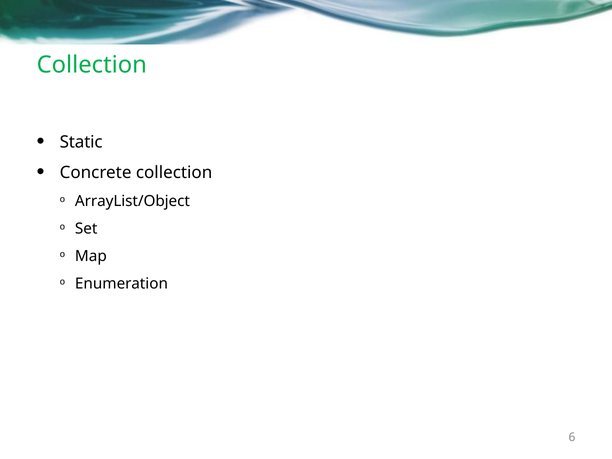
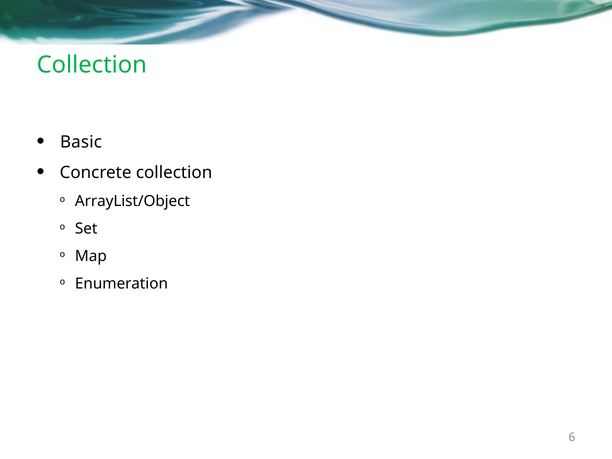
Static: Static -> Basic (81, 142)
